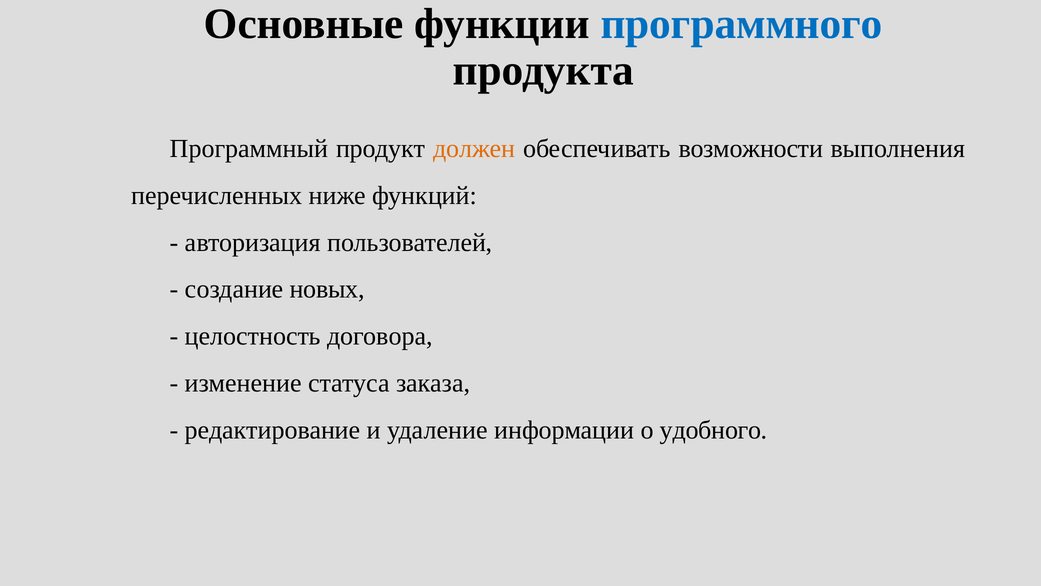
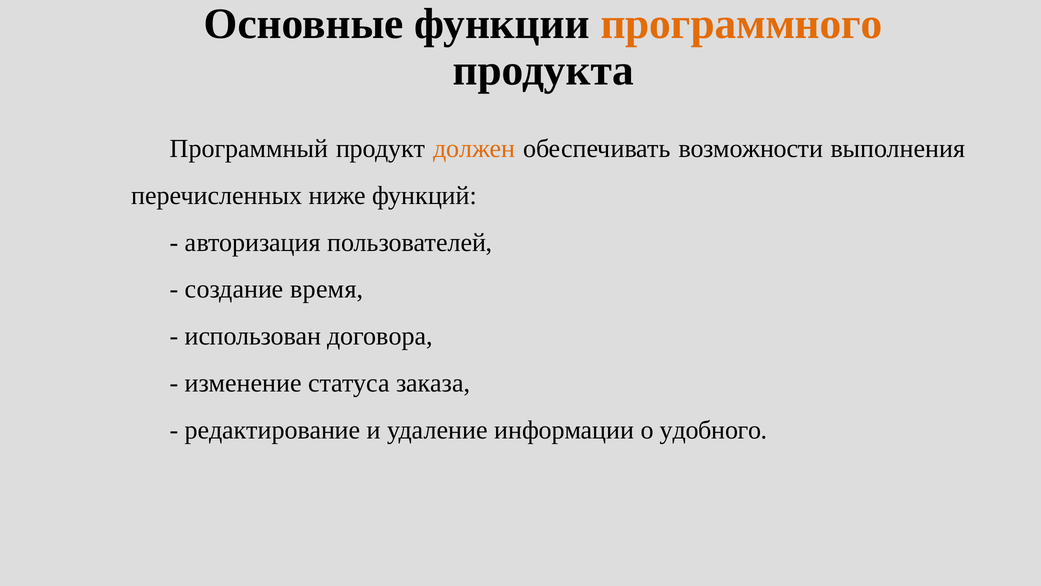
программного colour: blue -> orange (742, 24)
новых: новых -> время (327, 289)
целостность: целостность -> использован (253, 336)
